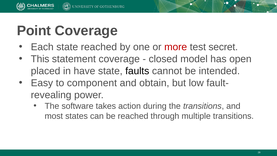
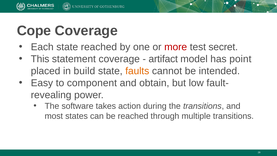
Point: Point -> Cope (34, 31)
closed: closed -> artifact (163, 59)
open: open -> point (240, 59)
have: have -> build (84, 71)
faults colour: black -> orange (137, 71)
